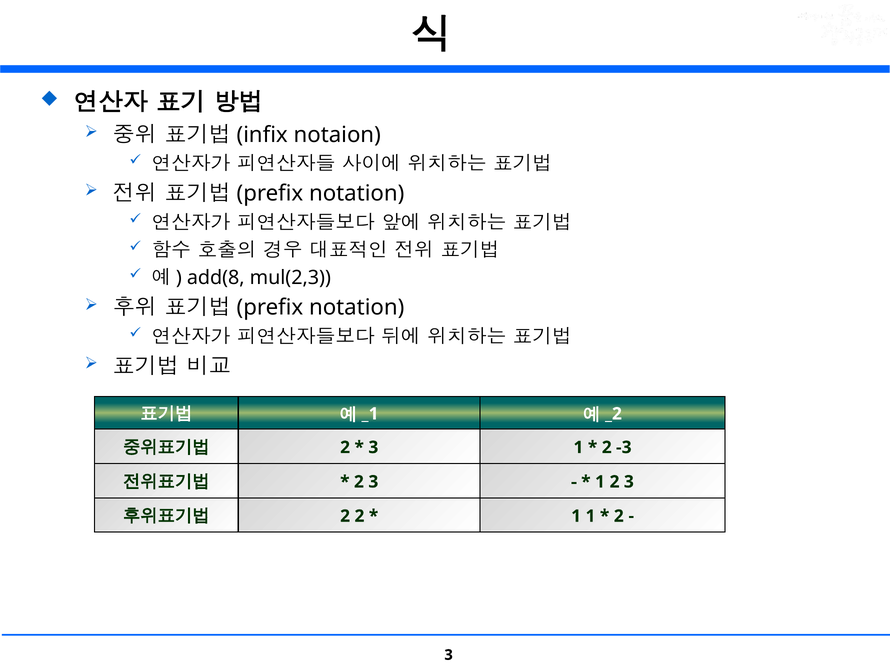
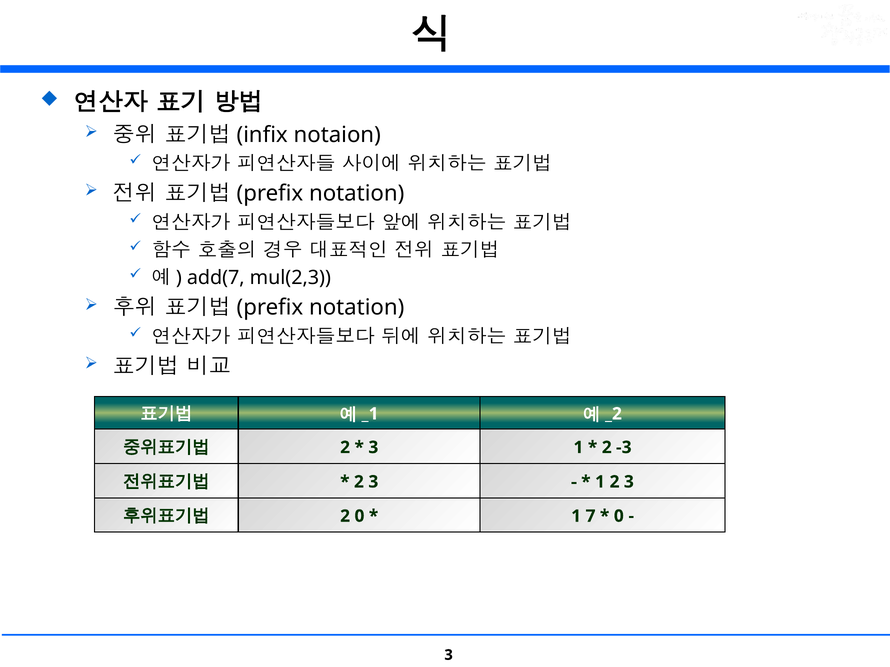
add(8: add(8 -> add(7 (216, 278)
2 2: 2 -> 0 (359, 516)
1 1: 1 -> 7 (591, 516)
2: 2 -> 0 (619, 516)
